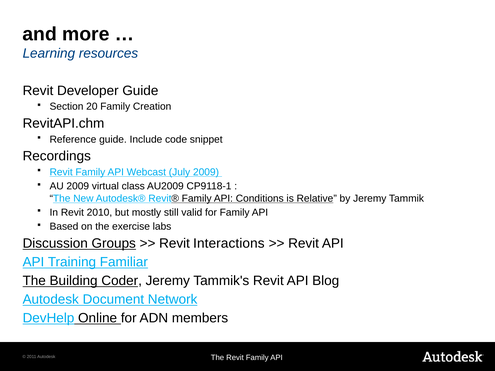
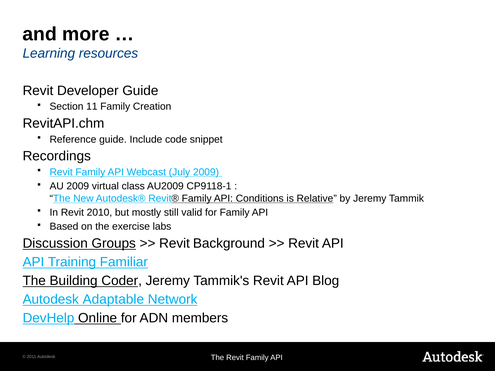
20: 20 -> 11 (92, 107)
Interactions: Interactions -> Background (229, 244)
Document: Document -> Adaptable (113, 299)
